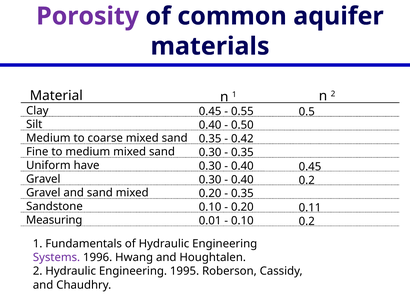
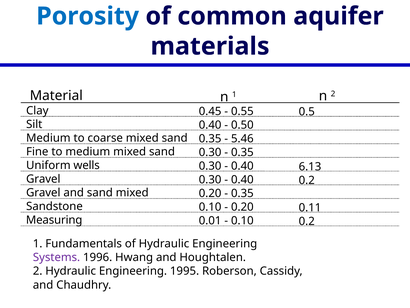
Porosity colour: purple -> blue (88, 16)
0.42: 0.42 -> 5.46 (242, 138)
have: have -> wells (87, 165)
0.45: 0.45 -> 6.13 (310, 166)
